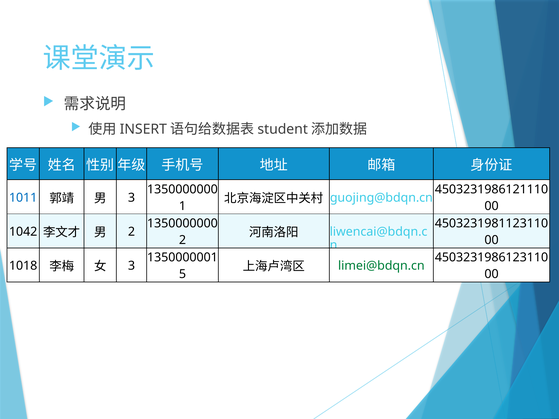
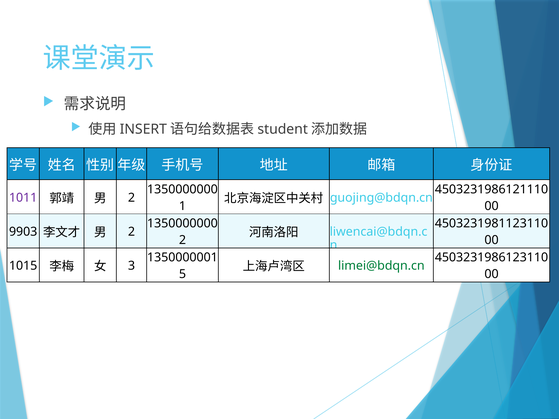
1011 colour: blue -> purple (23, 198)
3: 3 -> 2 (132, 198)
1042: 1042 -> 9903 (23, 232)
1018: 1018 -> 1015 (23, 266)
